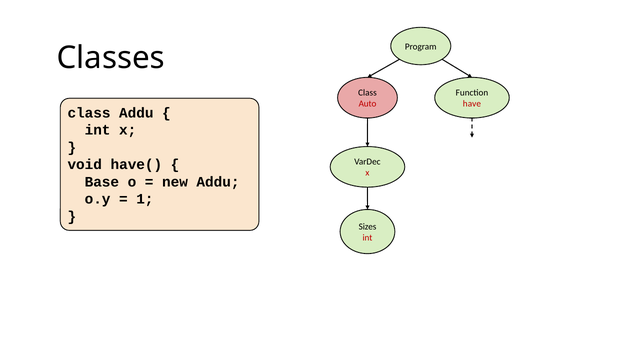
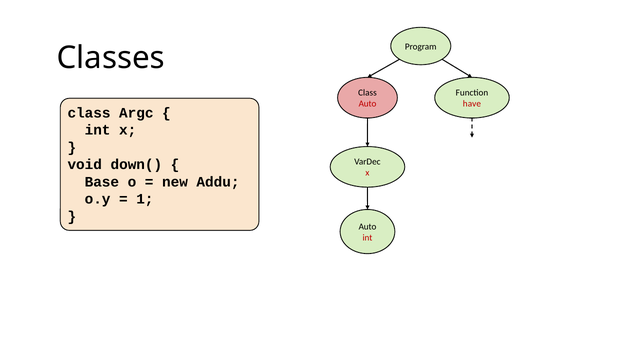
class Addu: Addu -> Argc (136, 113)
have(: have( -> down( (136, 164)
Sizes: Sizes -> Auto (368, 226)
